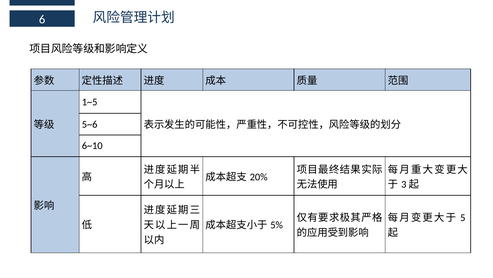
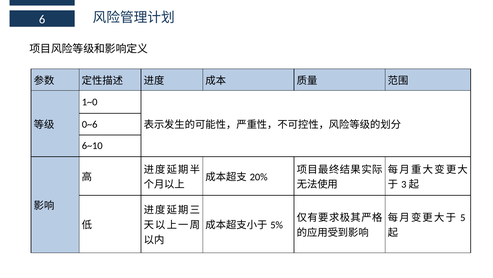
1~5: 1~5 -> 1~0 (90, 102)
5~6: 5~6 -> 0~6 (90, 124)
